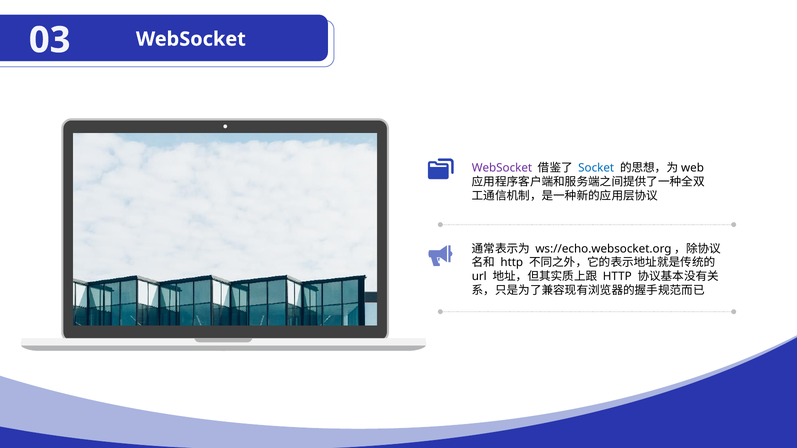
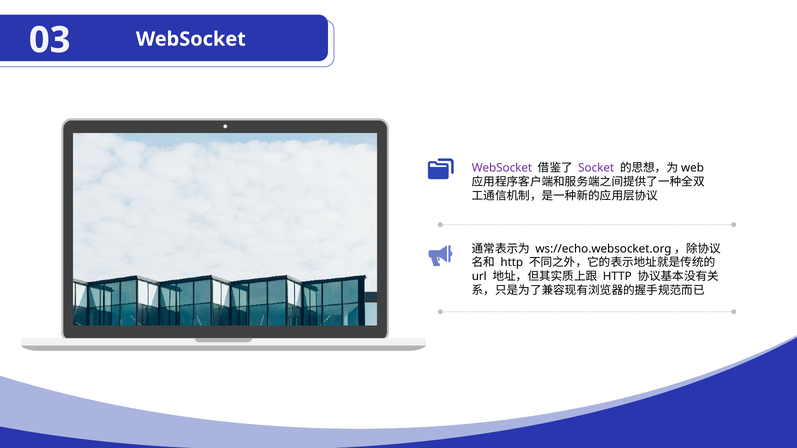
Socket colour: blue -> purple (596, 168)
